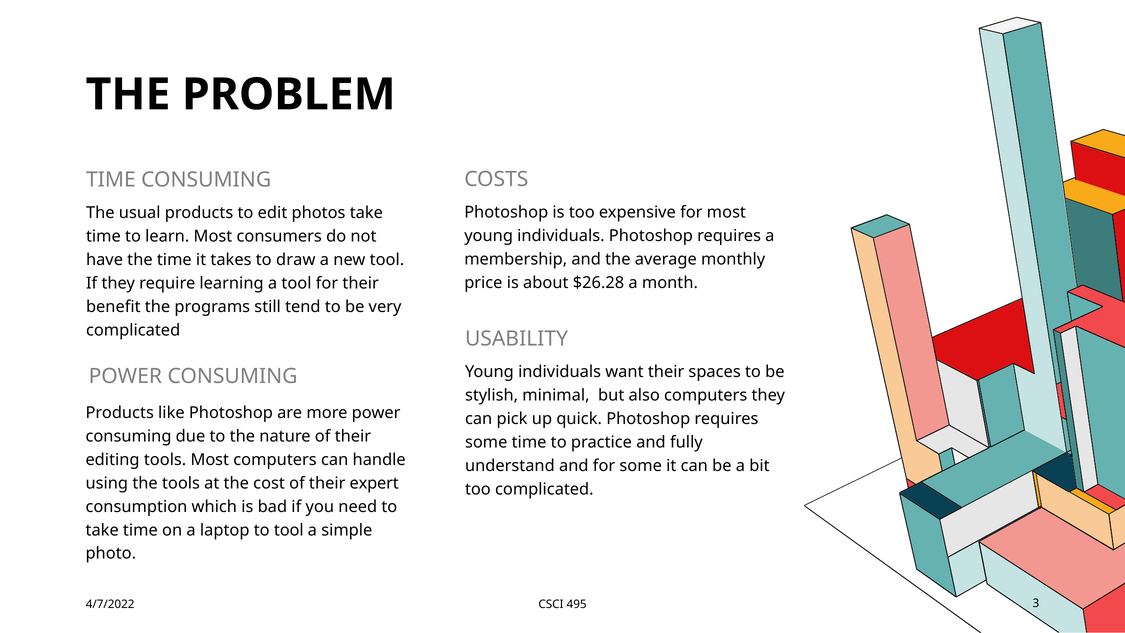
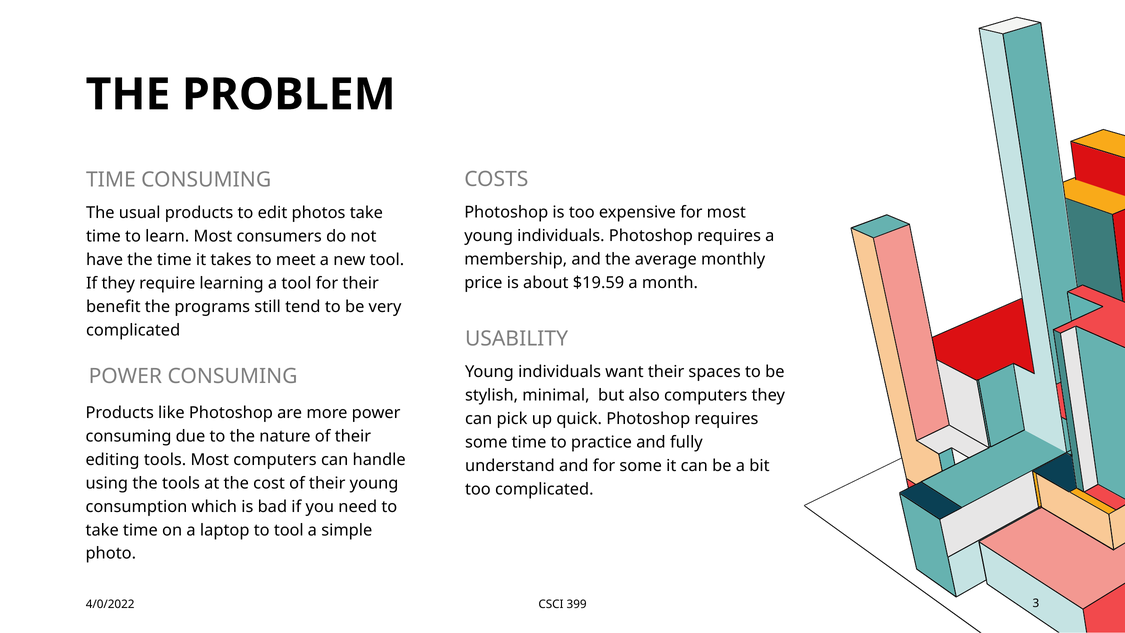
draw: draw -> meet (296, 260)
$26.28: $26.28 -> $19.59 (599, 283)
their expert: expert -> young (374, 483)
4/7/2022: 4/7/2022 -> 4/0/2022 (110, 604)
495: 495 -> 399 (577, 604)
